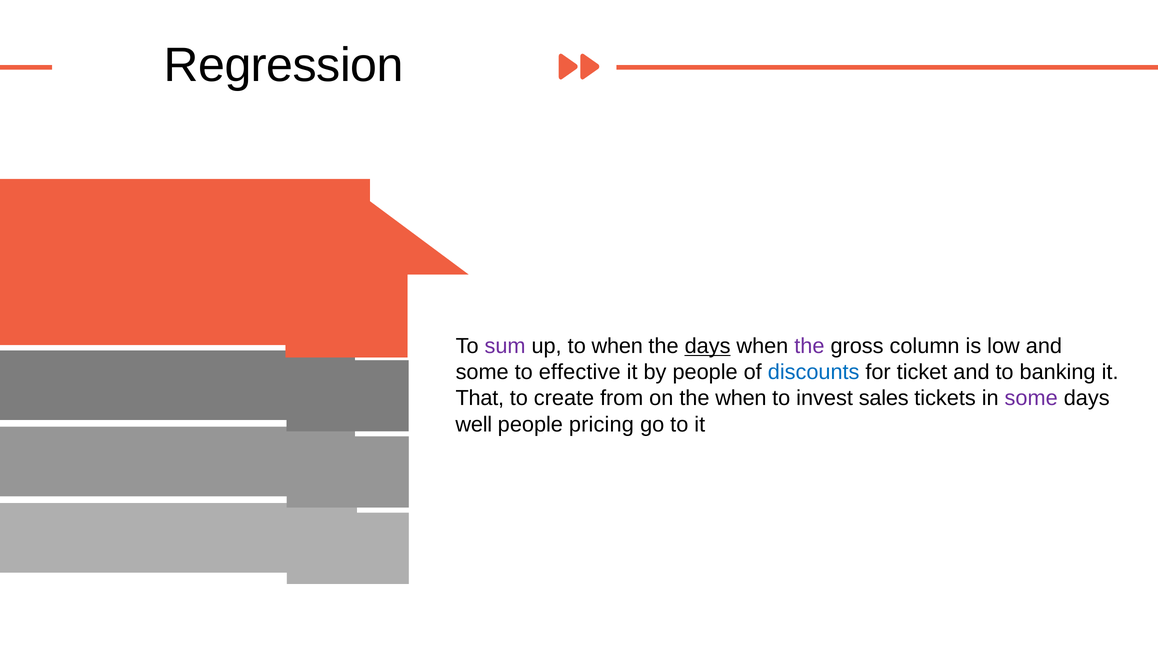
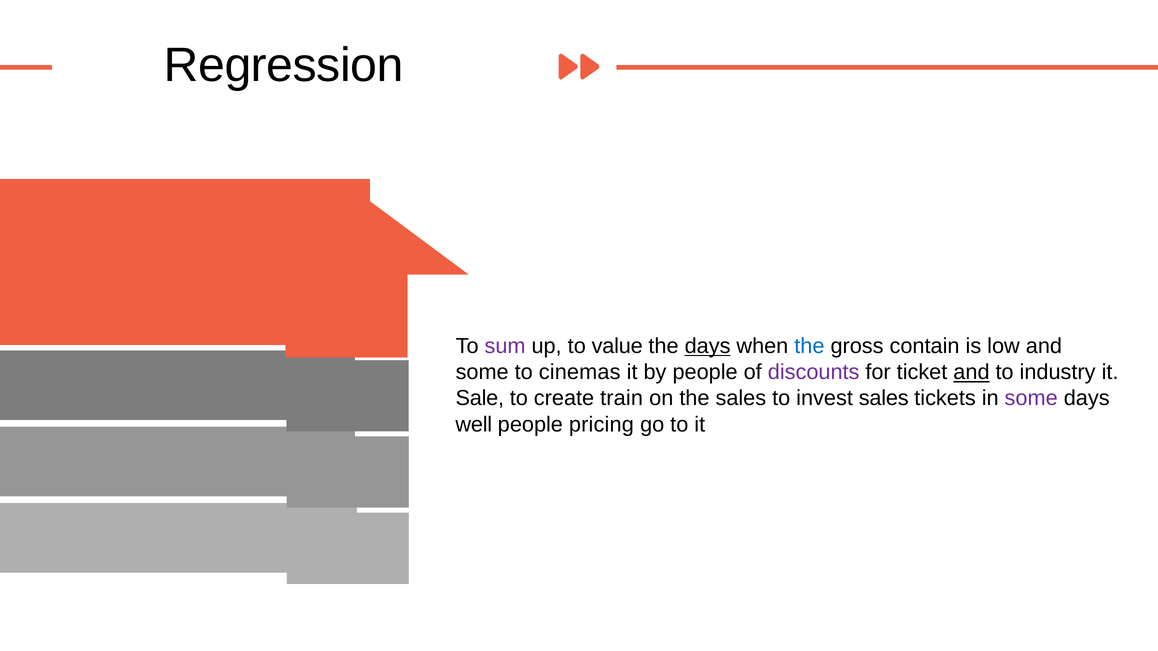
to when: when -> value (617, 346)
the colour: purple -> blue (809, 346)
column: column -> contain (925, 346)
effective: effective -> cinemas (580, 373)
discounts colour: blue -> purple (814, 373)
and underline: none -> present (971, 373)
banking: banking -> industry (1058, 373)
That: That -> Sale (480, 399)
from: from -> train (622, 399)
the when: when -> sales (741, 399)
